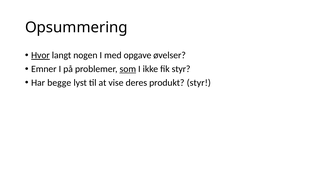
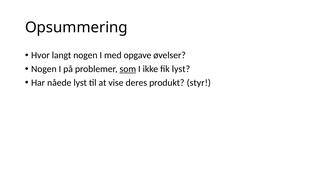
Hvor underline: present -> none (40, 55)
Emner: Emner -> Nogen (44, 69)
fik styr: styr -> lyst (181, 69)
begge: begge -> nåede (59, 83)
